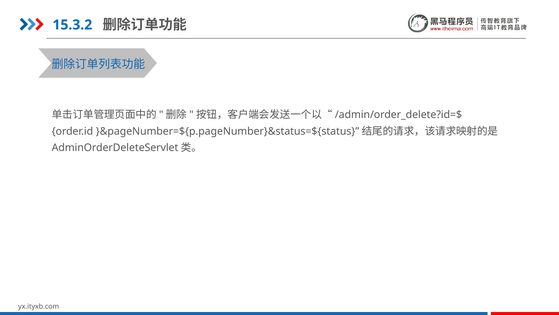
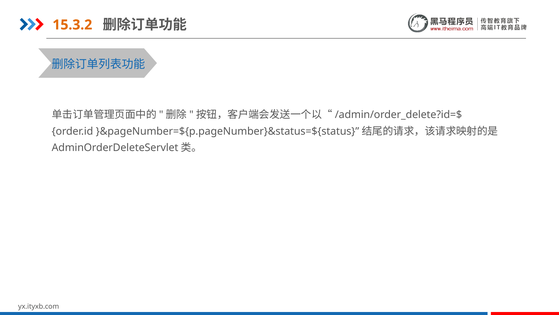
15.3.2 colour: blue -> orange (72, 25)
